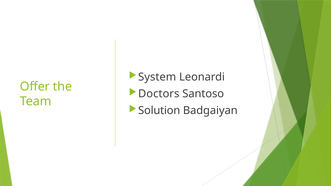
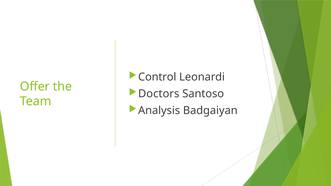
System: System -> Control (157, 77)
Solution: Solution -> Analysis (159, 111)
